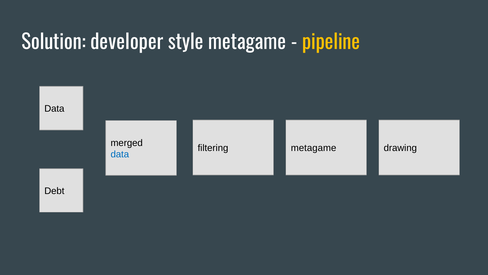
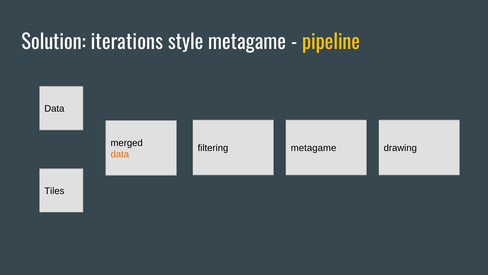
developer: developer -> iterations (127, 42)
data colour: blue -> orange (120, 154)
Debt: Debt -> Tiles (54, 191)
